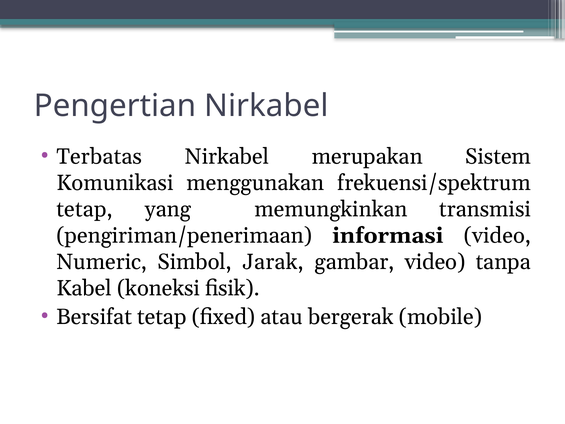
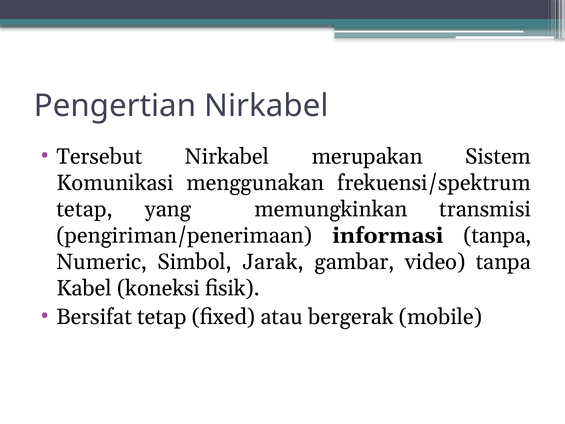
Terbatas: Terbatas -> Tersebut (99, 156)
informasi video: video -> tanpa (498, 235)
